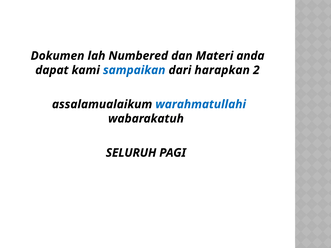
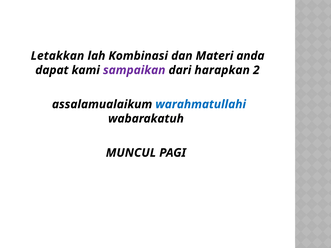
Dokumen: Dokumen -> Letakkan (57, 56)
Numbered: Numbered -> Kombinasi (138, 56)
sampaikan colour: blue -> purple (134, 70)
SELURUH: SELURUH -> MUNCUL (131, 153)
